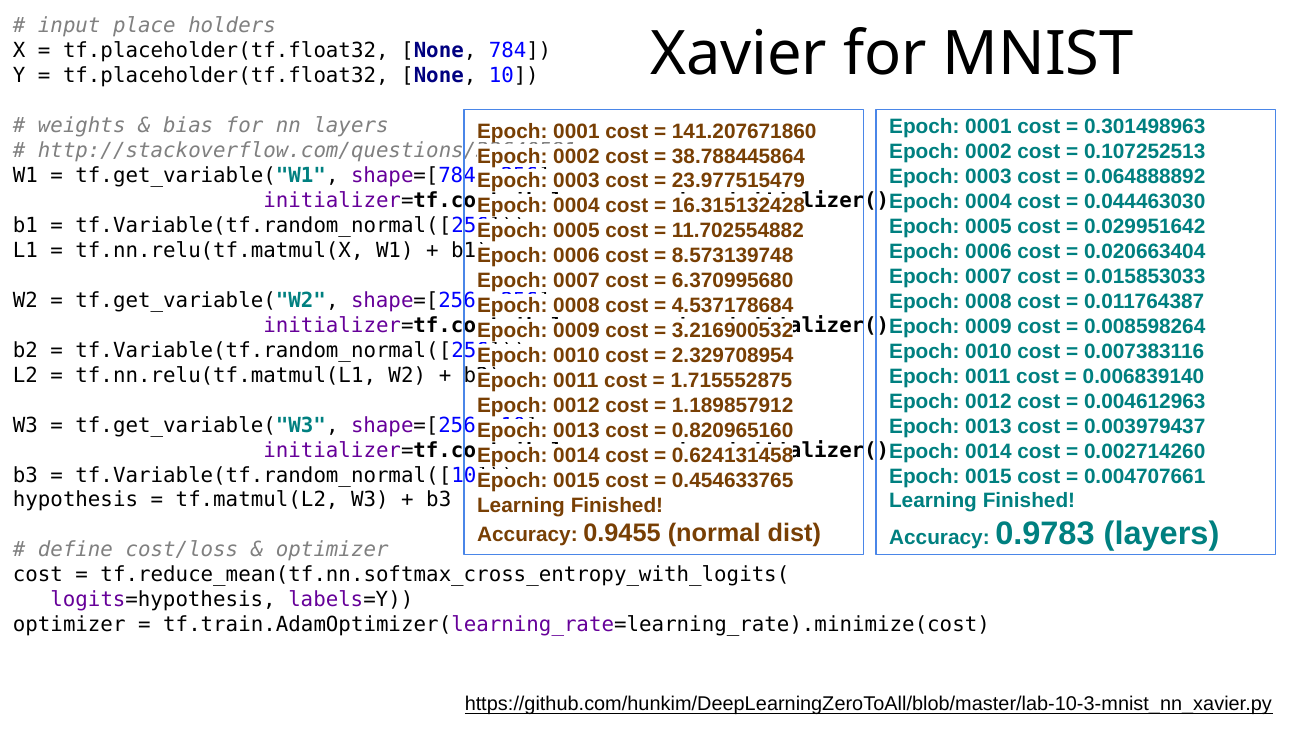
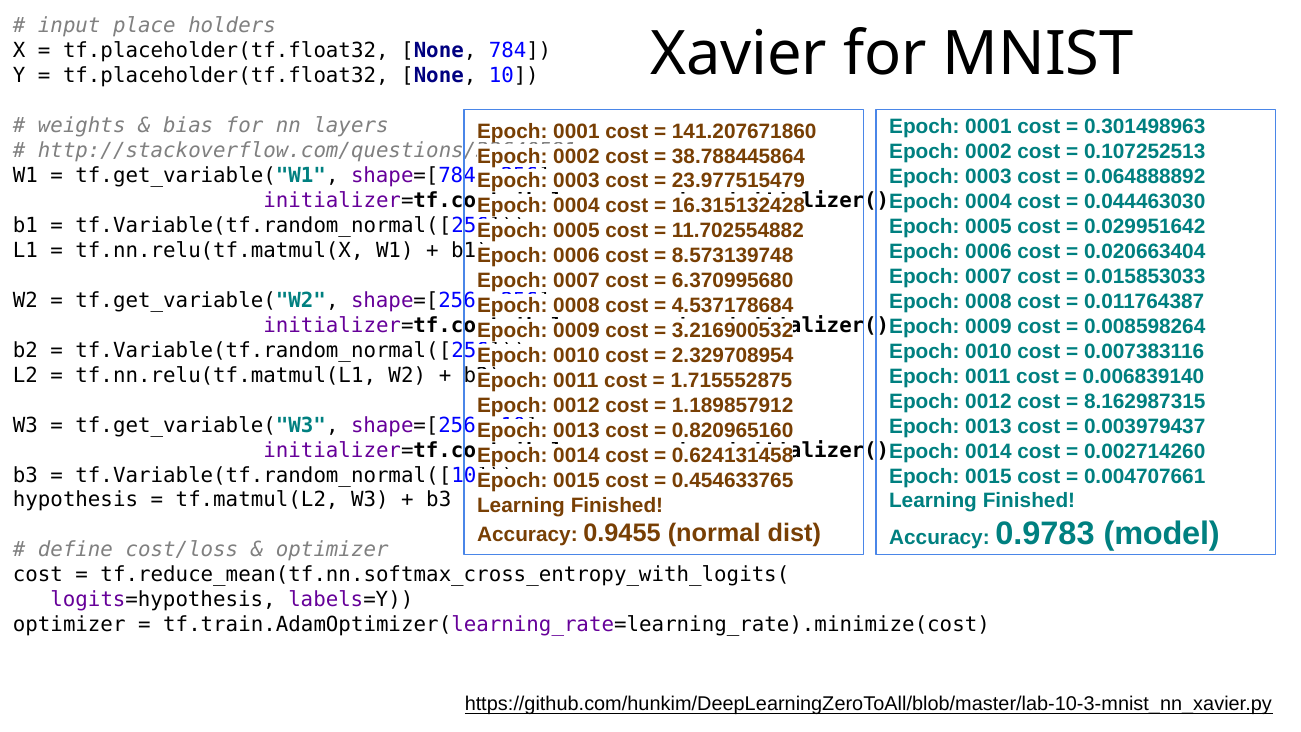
0.004612963: 0.004612963 -> 8.162987315 (1145, 401)
0.9783 layers: layers -> model (1162, 534)
